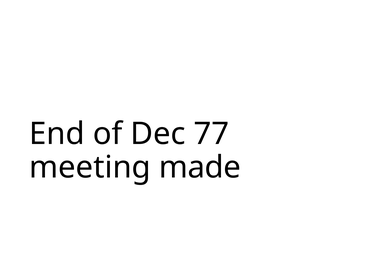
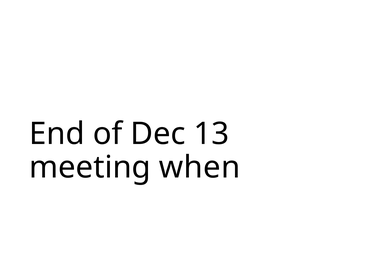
77: 77 -> 13 (211, 134)
made: made -> when (200, 167)
